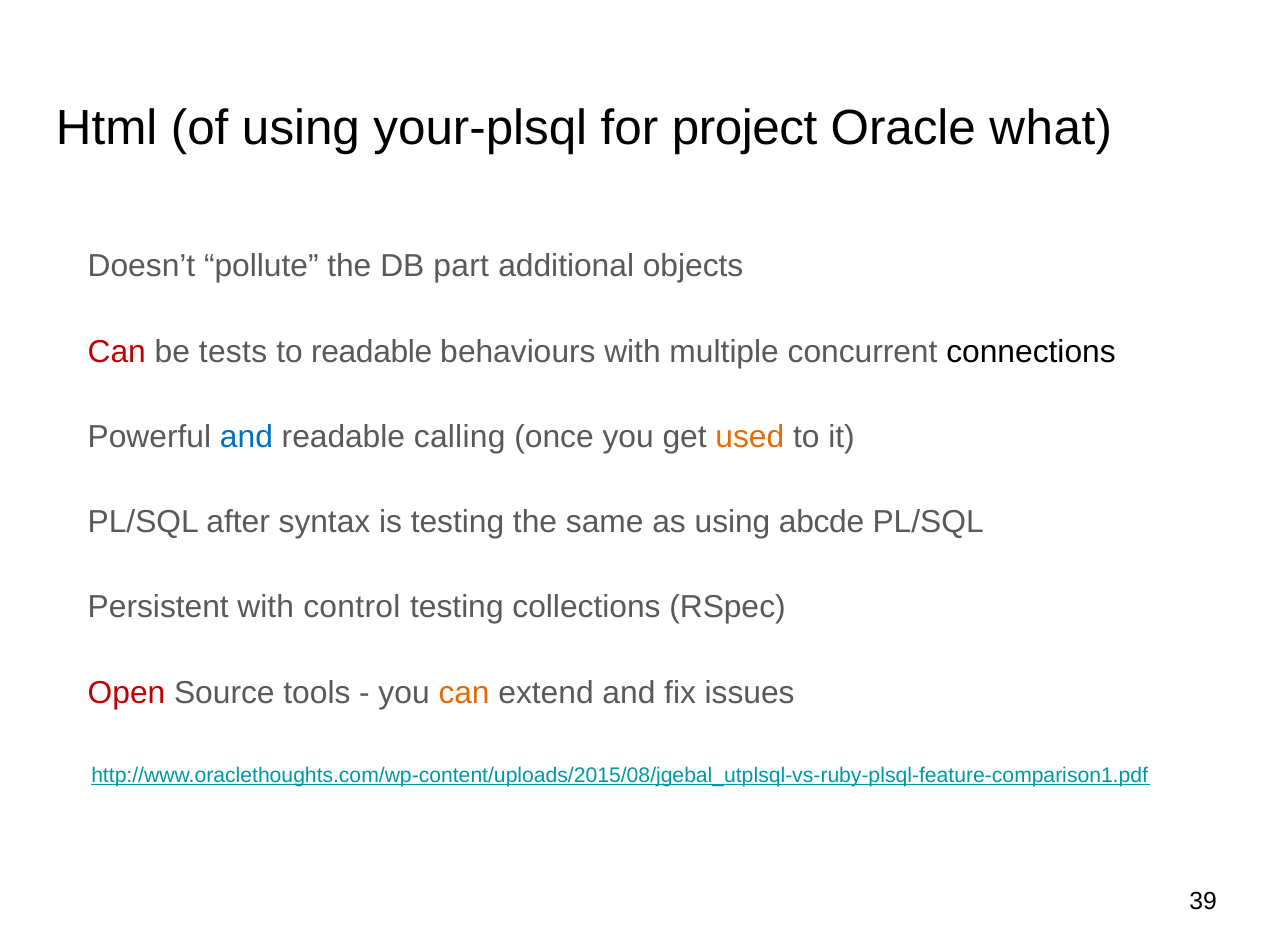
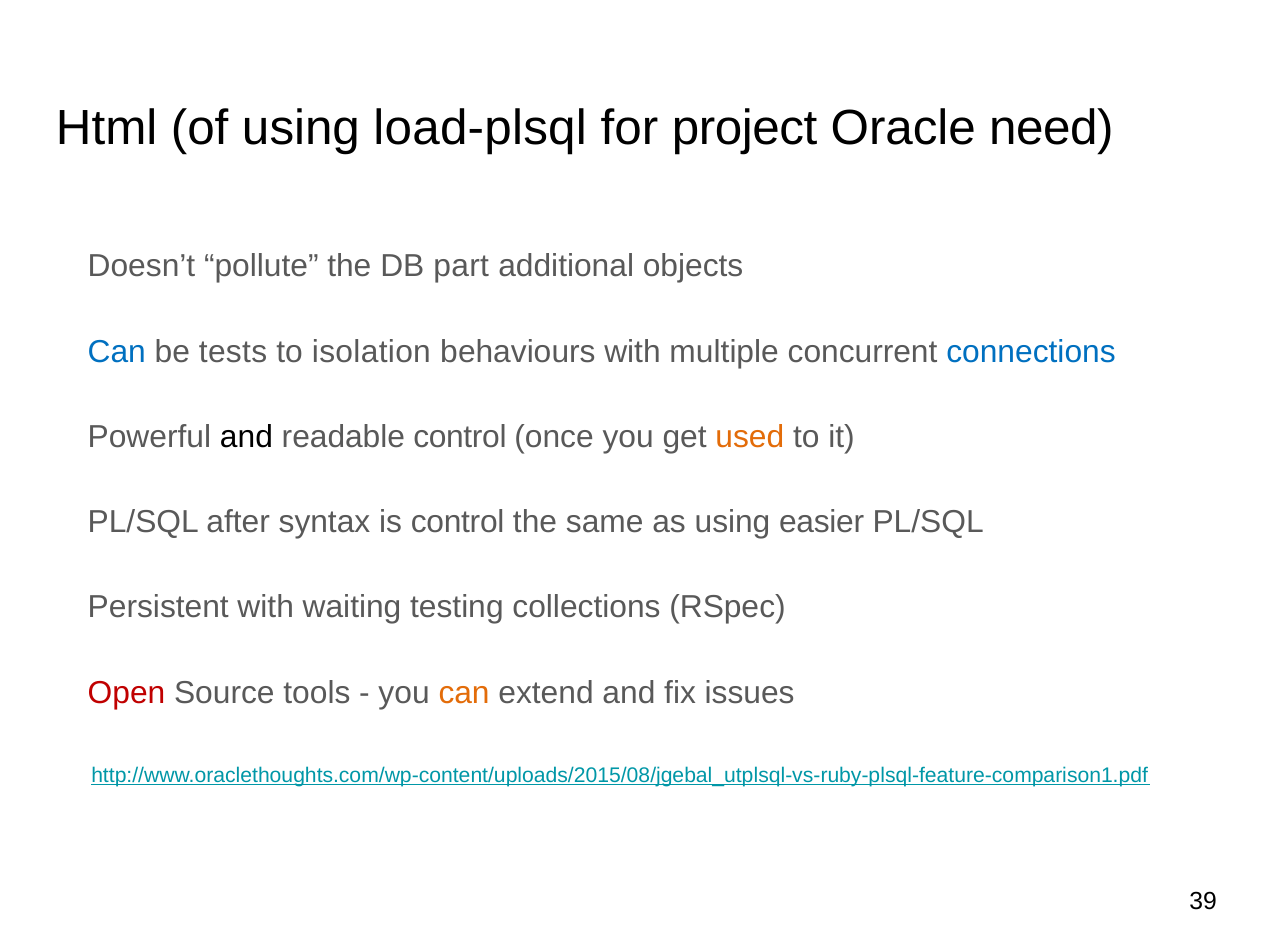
your-plsql: your-plsql -> load-plsql (480, 128)
what: what -> need (1051, 128)
Can colour: red -> blue (117, 352)
to readable: readable -> isolation (371, 352)
connections colour: black -> blue (1031, 352)
and colour: blue -> black (246, 437)
readable calling: calling -> control (460, 437)
is testing: testing -> control (458, 522)
abcde: abcde -> easier (822, 522)
control: control -> waiting (352, 608)
